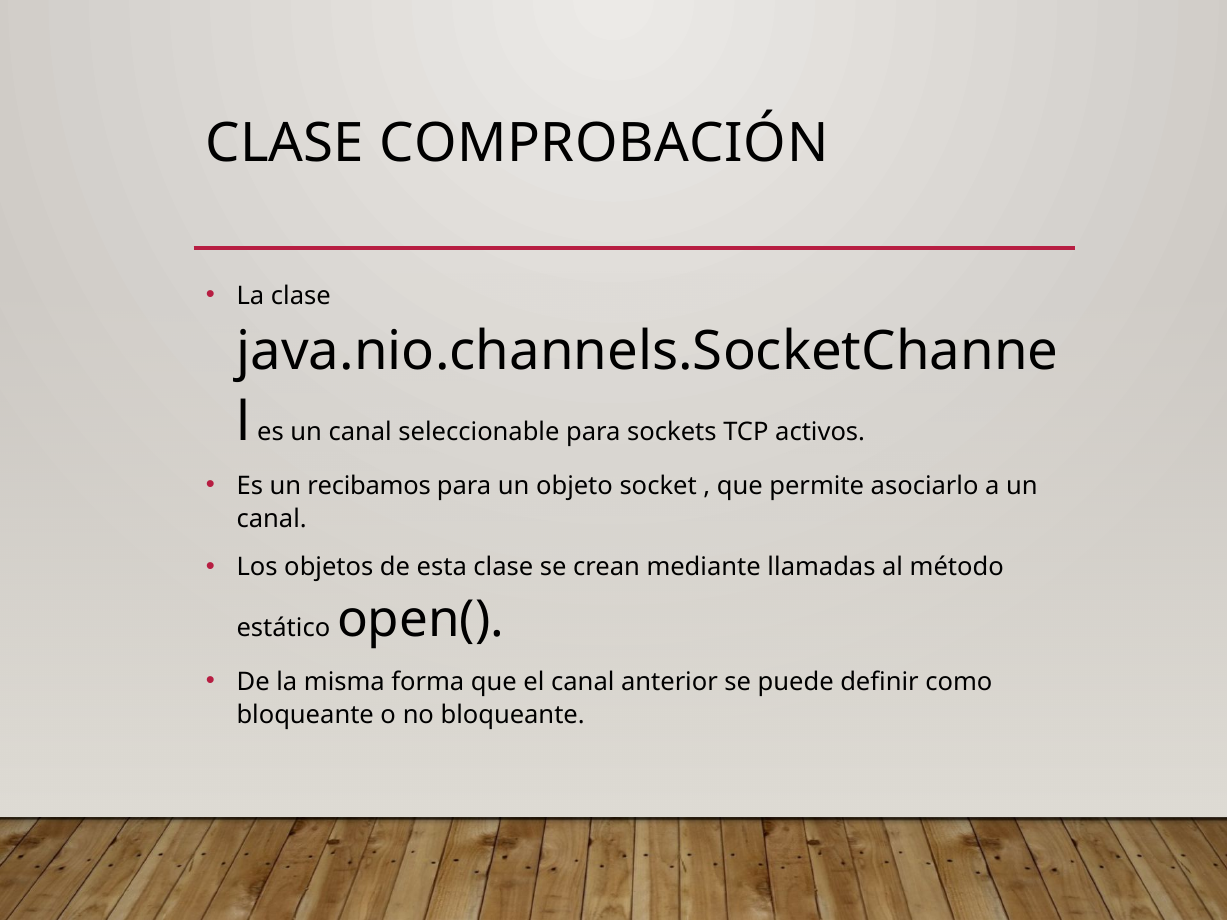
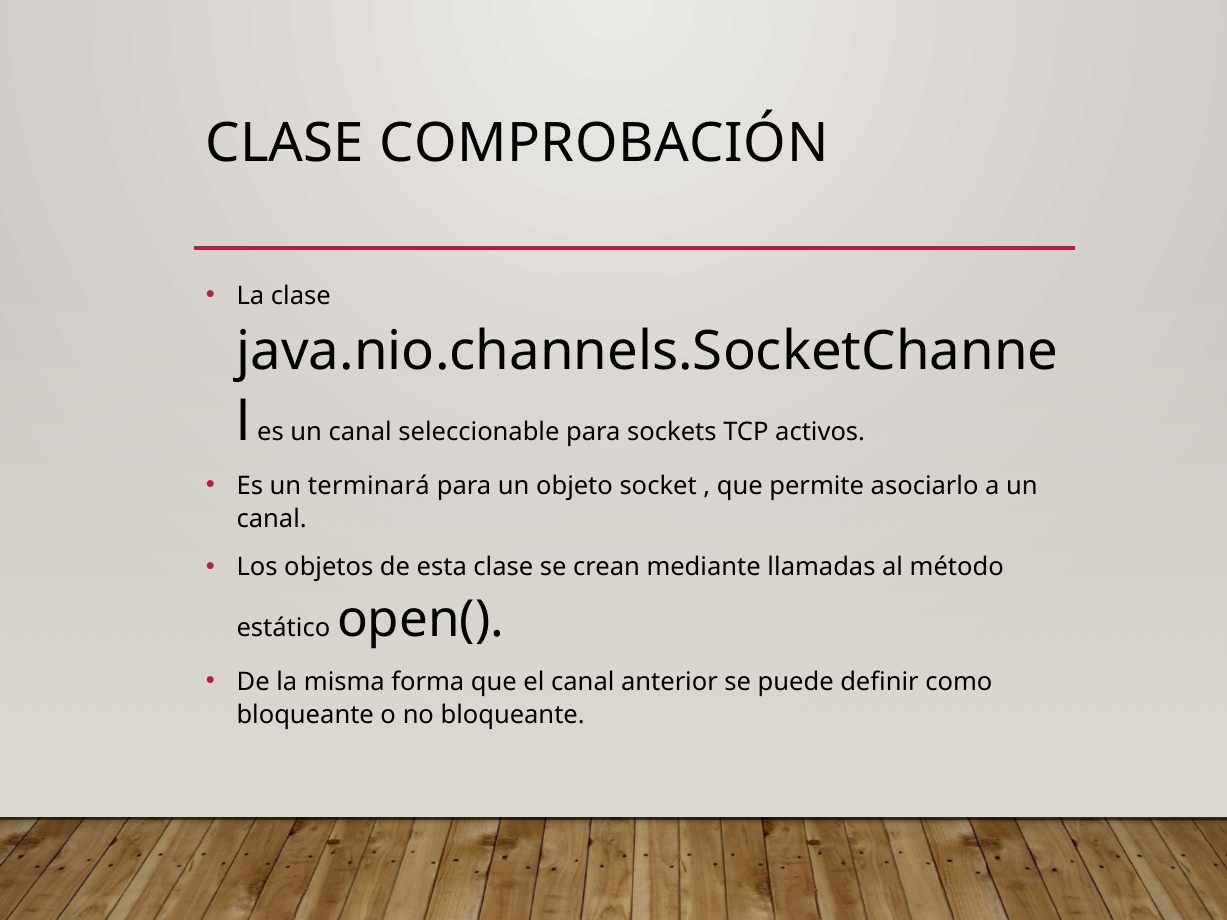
recibamos: recibamos -> terminará (369, 486)
